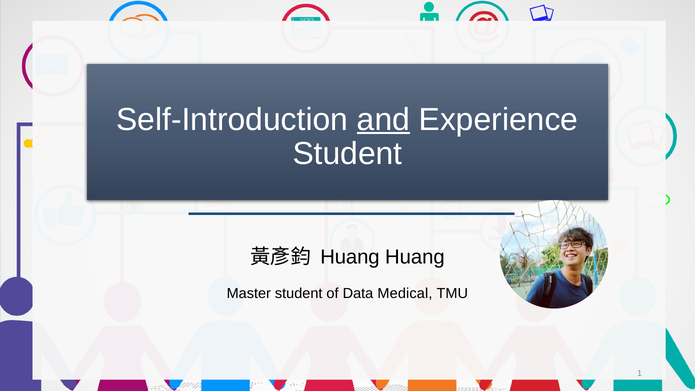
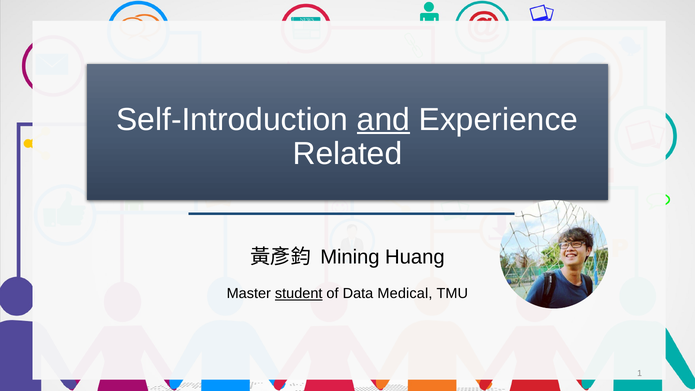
Student: Student -> Related (347, 154)
Huang: Huang -> Mining (350, 257)
student underline: none -> present (299, 294)
